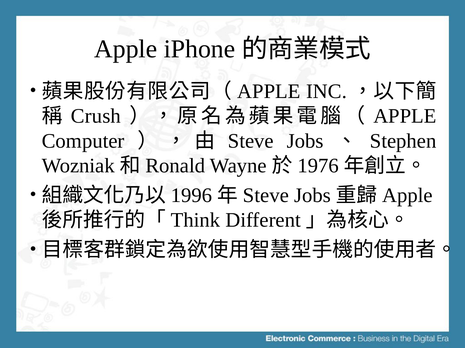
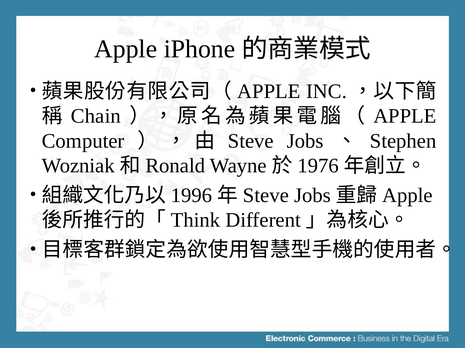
Crush: Crush -> Chain (96, 116)
